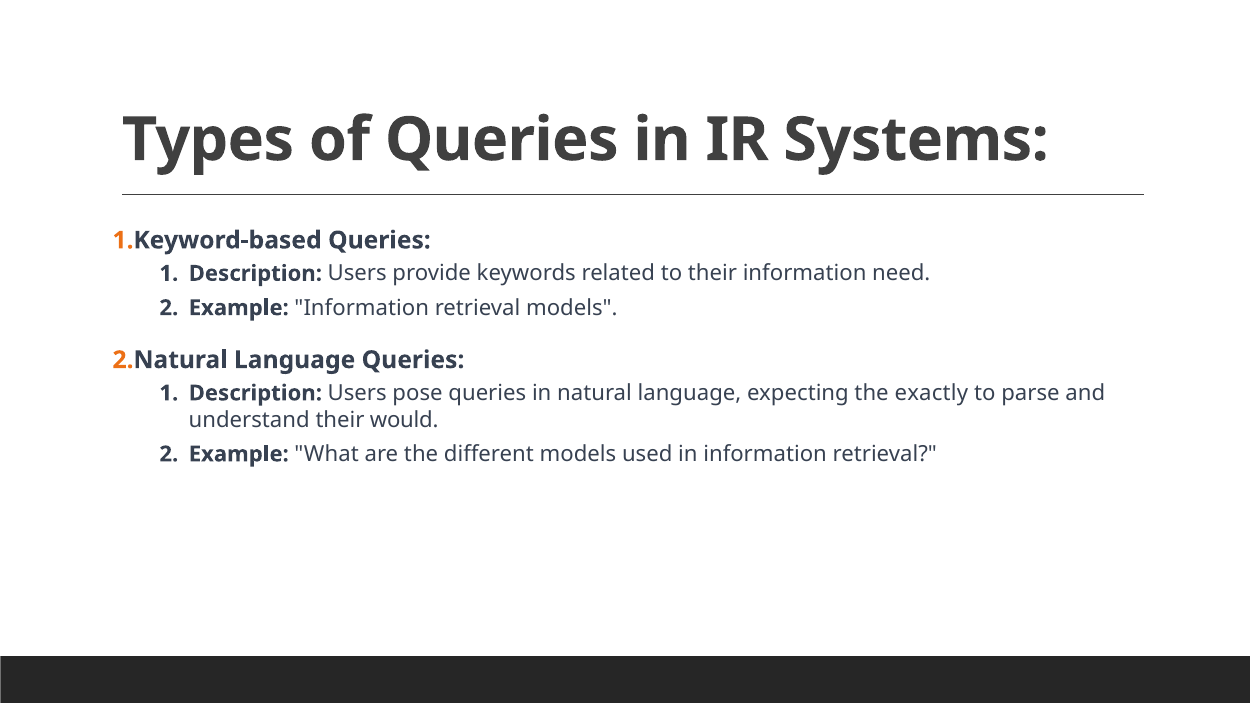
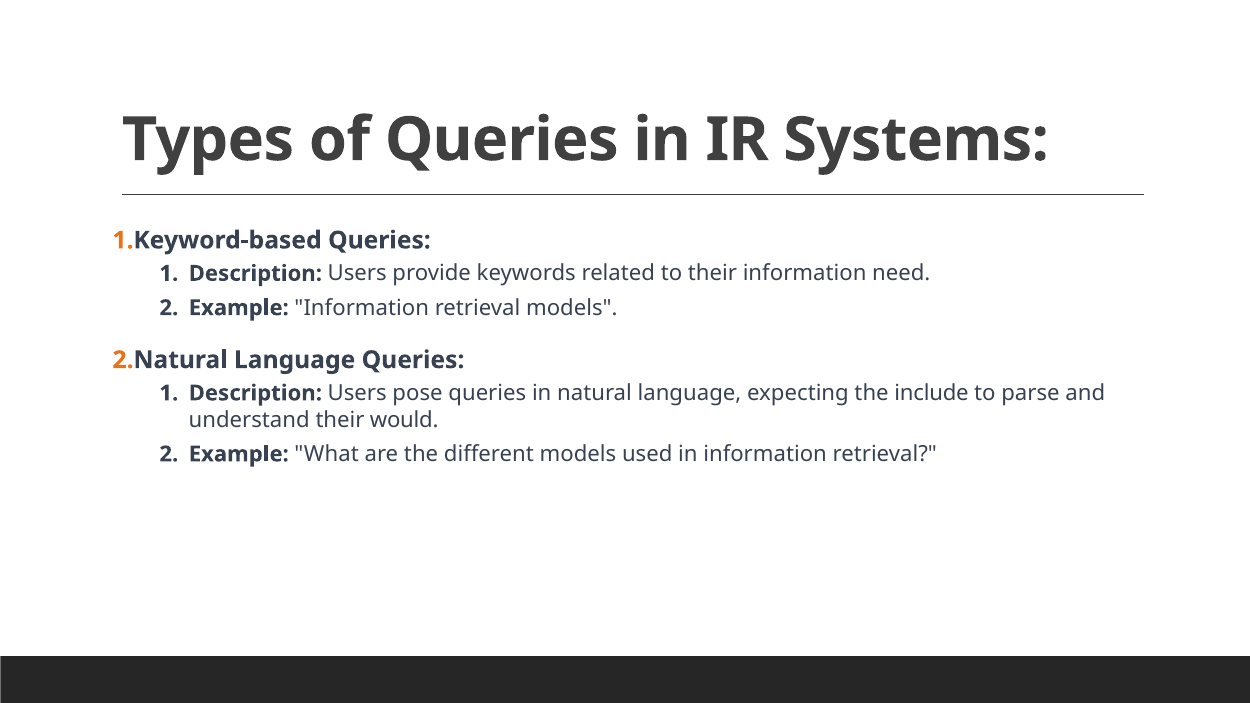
exactly: exactly -> include (932, 393)
